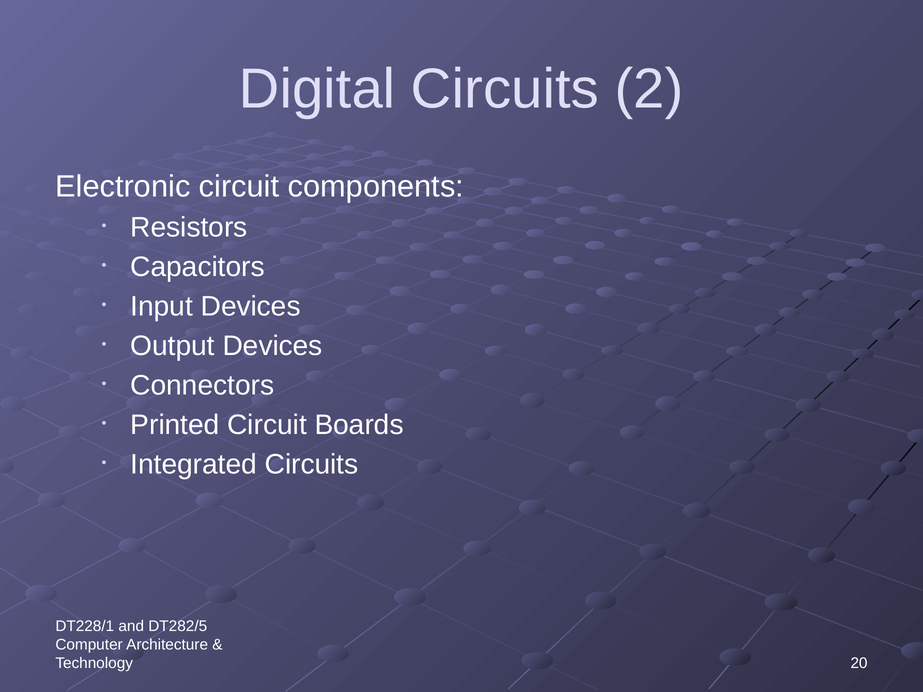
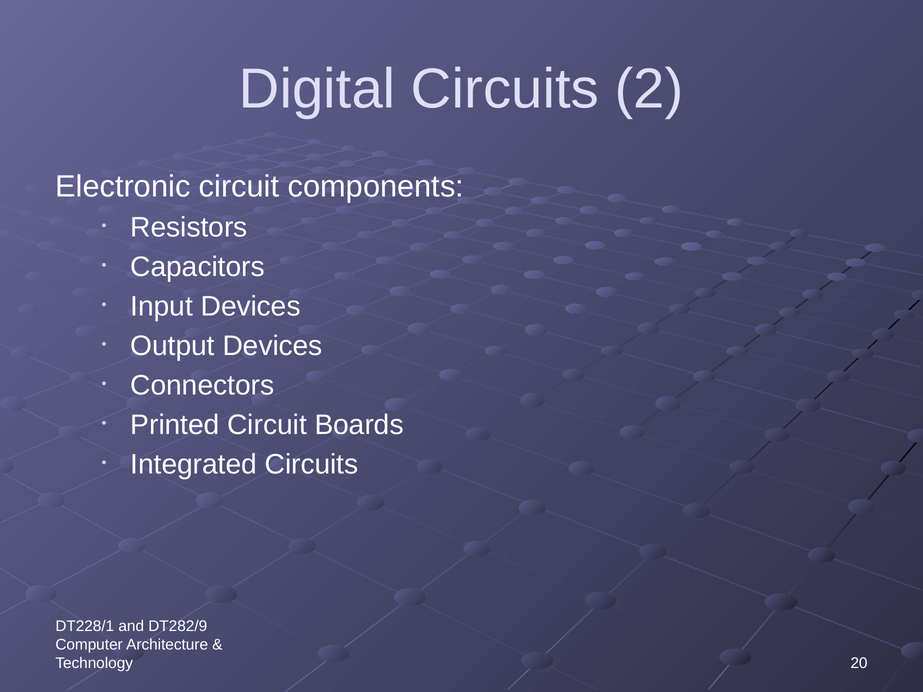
DT282/5: DT282/5 -> DT282/9 (178, 627)
